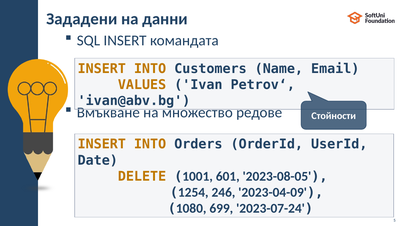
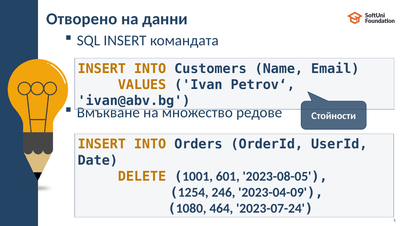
Зададени: Зададени -> Отворено (82, 19)
699: 699 -> 464 (221, 208)
